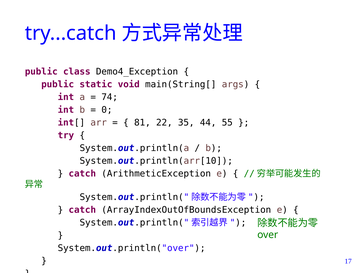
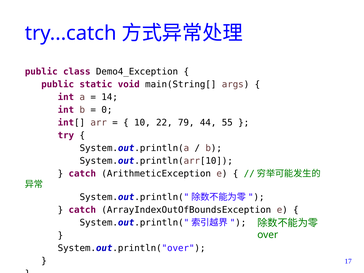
74: 74 -> 14 (110, 97)
81: 81 -> 10 (142, 123)
35: 35 -> 79 (186, 123)
